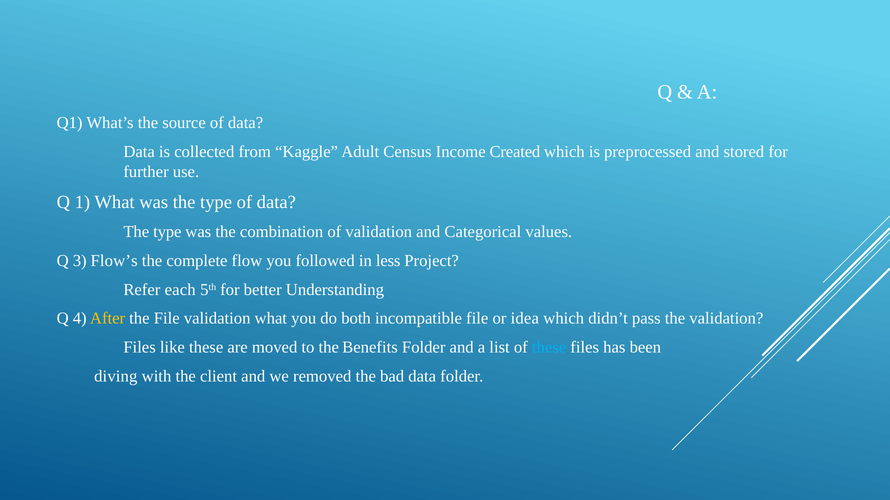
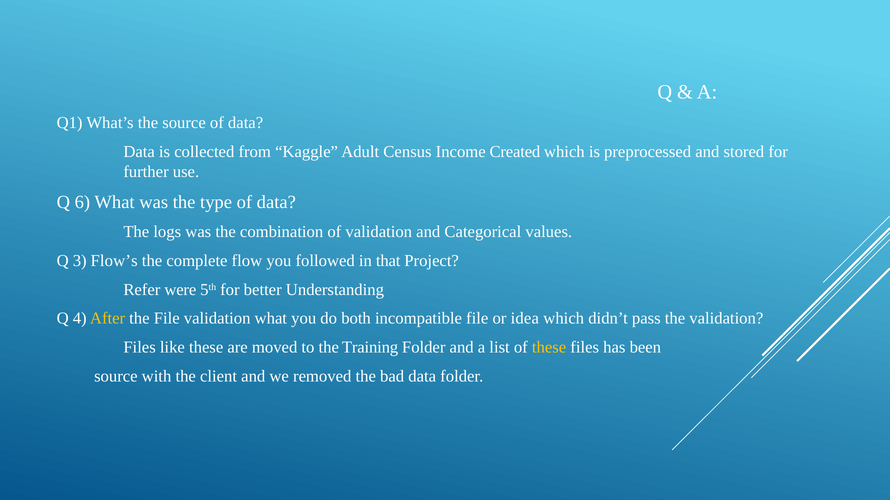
1: 1 -> 6 (82, 202)
type: type -> logs (167, 232)
less: less -> that (388, 261)
each: each -> were (180, 290)
Benefits: Benefits -> Training (370, 348)
these colour: light blue -> yellow (549, 348)
diving: diving -> source (116, 377)
